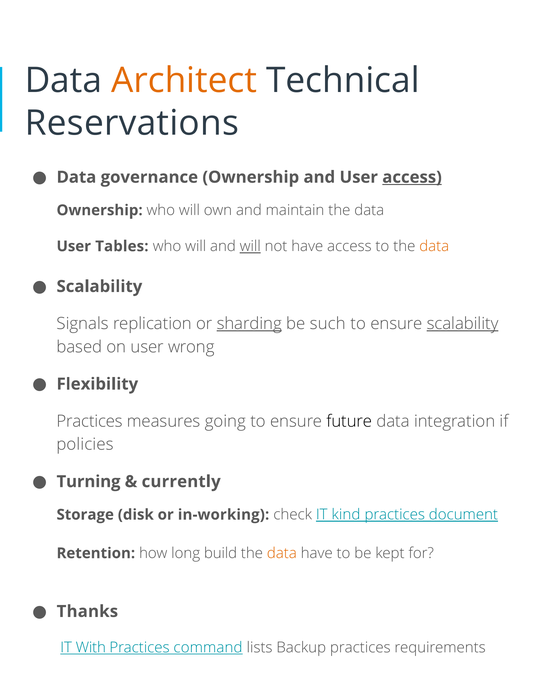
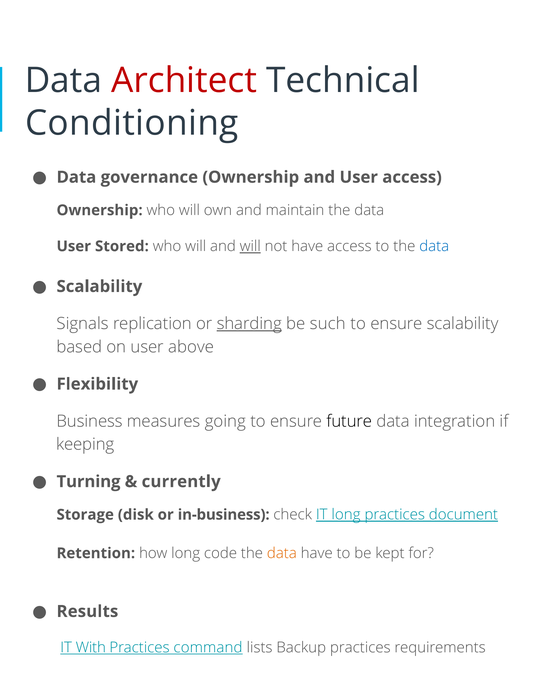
Architect colour: orange -> red (184, 81)
Reservations: Reservations -> Conditioning (132, 123)
access underline: present -> none (412, 177)
Tables: Tables -> Stored (122, 246)
data colour: orange -> blue (434, 246)
scalability underline: present -> none (463, 324)
wrong: wrong -> above (191, 347)
Practices: Practices -> Business (90, 421)
policies: policies -> keeping (85, 444)
in-working: in-working -> in-business (224, 515)
IT kind: kind -> long (346, 515)
build: build -> code (220, 553)
Thanks: Thanks -> Results (87, 611)
